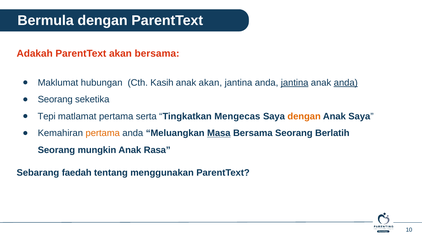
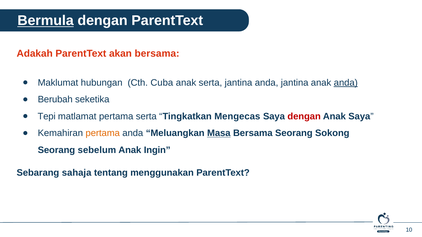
Bermula underline: none -> present (46, 21)
Kasih: Kasih -> Cuba (162, 83)
anak akan: akan -> serta (210, 83)
jantina underline: present -> none (295, 83)
Seorang: Seorang -> Berubah (55, 100)
dengan colour: orange -> red (304, 117)
Berlatih: Berlatih -> Sokong (332, 133)
mungkin: mungkin -> sebelum (97, 150)
Rasa: Rasa -> Ingin (157, 150)
faedah: faedah -> sahaja (77, 173)
